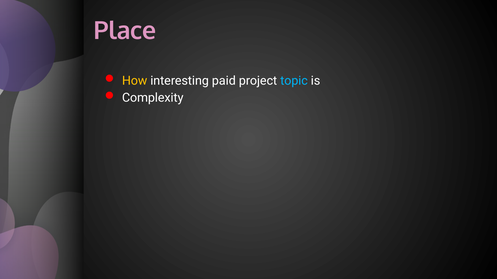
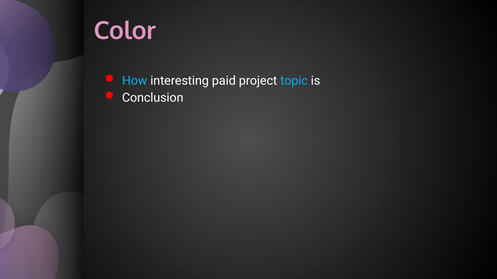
Place: Place -> Color (125, 31)
How colour: yellow -> light blue (135, 81)
Complexity: Complexity -> Conclusion (153, 98)
